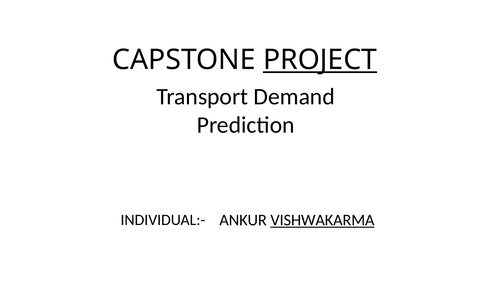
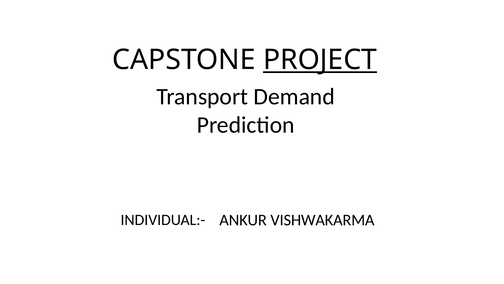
VISHWAKARMA underline: present -> none (322, 220)
